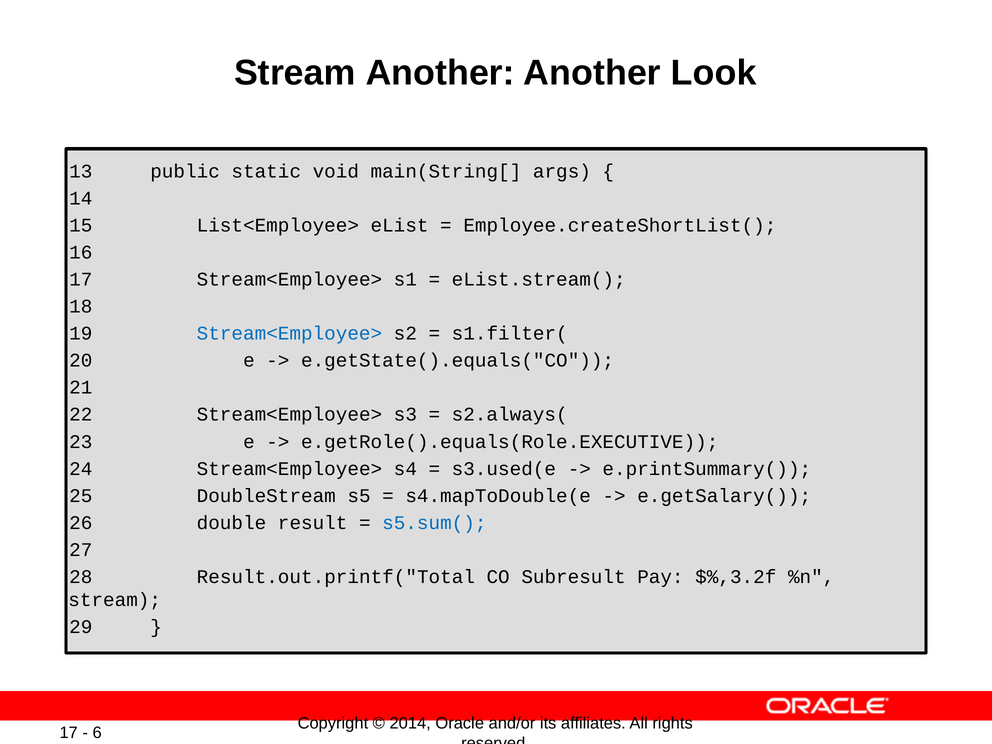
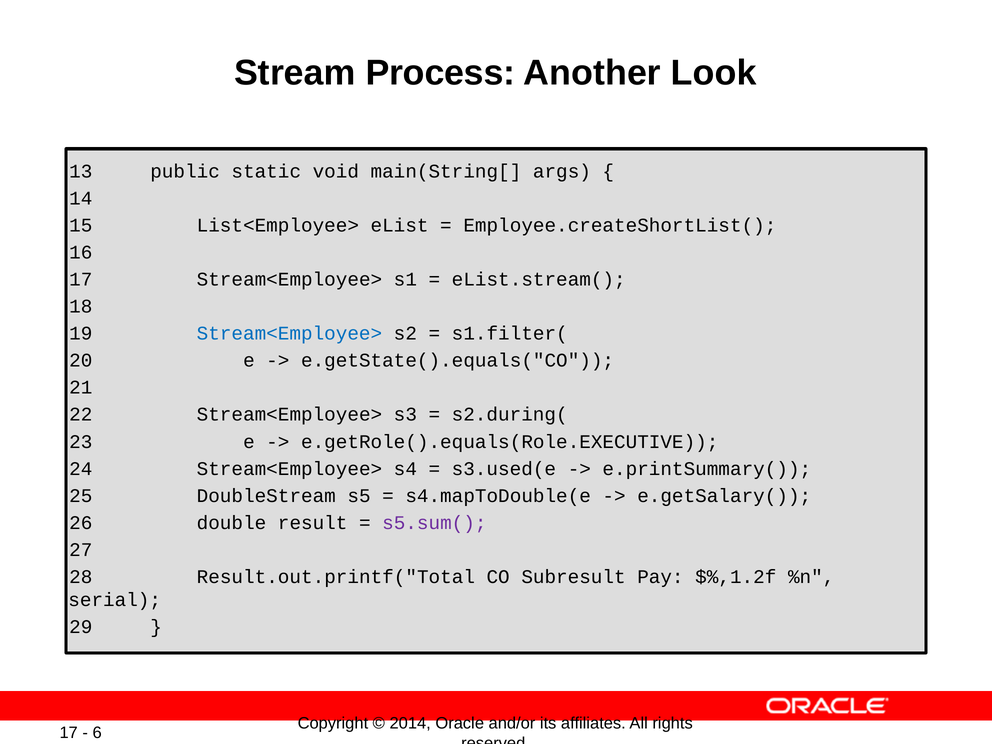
Stream Another: Another -> Process (440, 73)
s2.always(: s2.always( -> s2.during( (510, 415)
s5.sum( colour: blue -> purple (434, 523)
$%,3.2f: $%,3.2f -> $%,1.2f (736, 577)
stream: stream -> serial (115, 600)
